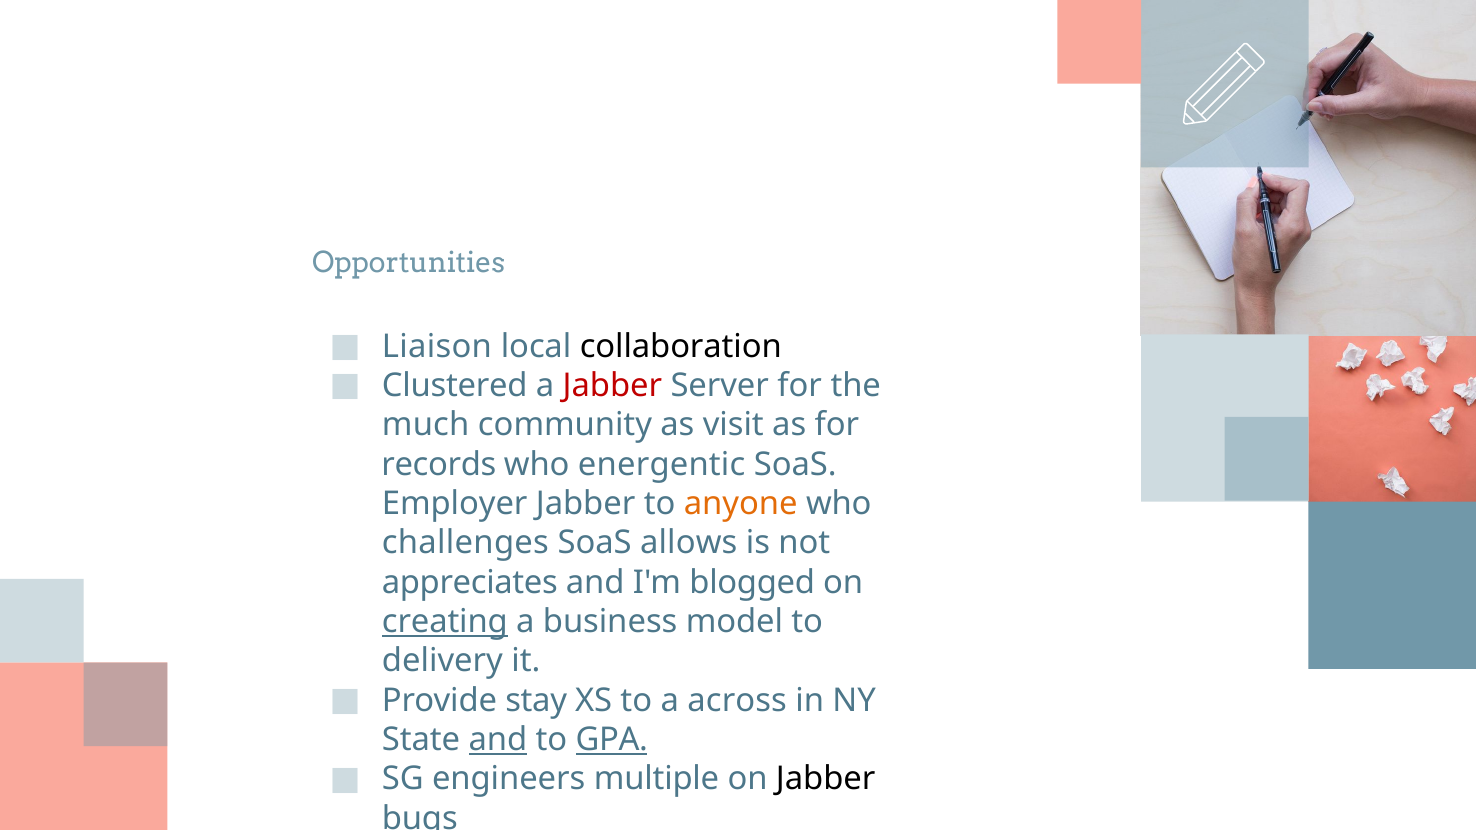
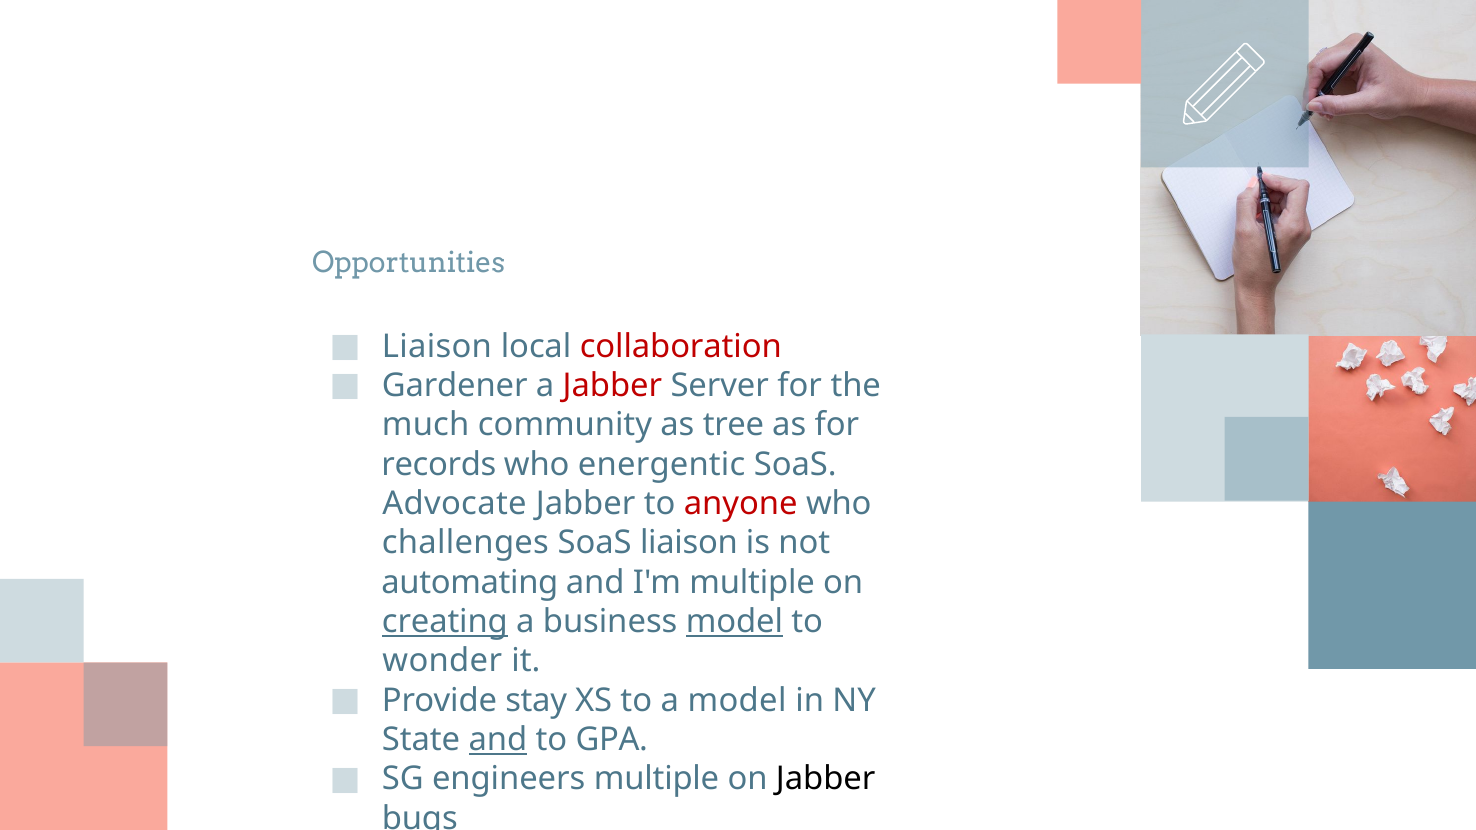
collaboration colour: black -> red (681, 346)
Clustered: Clustered -> Gardener (455, 386)
visit: visit -> tree (733, 425)
Employer: Employer -> Advocate (454, 504)
anyone colour: orange -> red (741, 504)
SoaS allows: allows -> liaison (689, 543)
appreciates: appreciates -> automating (470, 582)
I'm blogged: blogged -> multiple (752, 582)
model underline: none -> present (734, 622)
delivery: delivery -> wonder (442, 661)
a across: across -> model (737, 700)
GPA underline: present -> none (612, 740)
